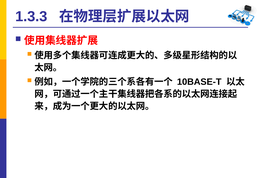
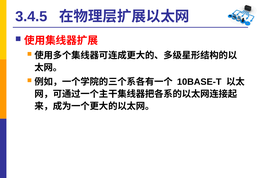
1.3.3: 1.3.3 -> 3.4.5 (31, 17)
